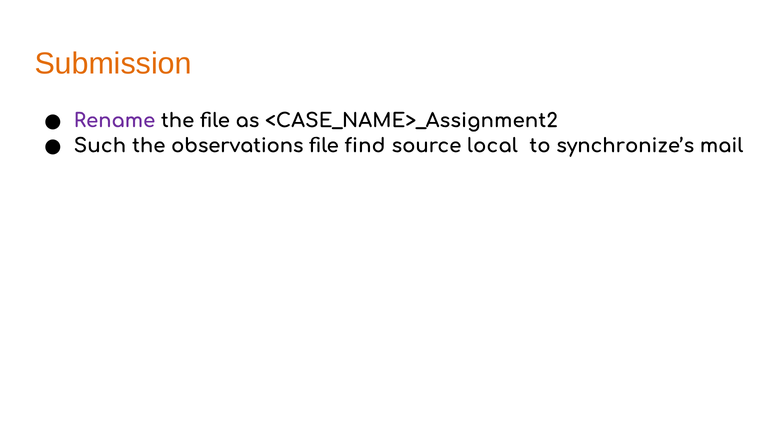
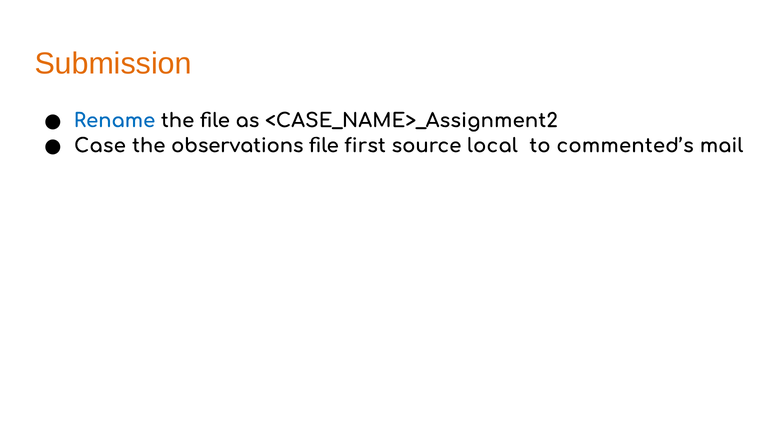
Rename colour: purple -> blue (114, 121)
Such: Such -> Case (100, 146)
find: find -> first (365, 146)
synchronize’s: synchronize’s -> commented’s (625, 146)
